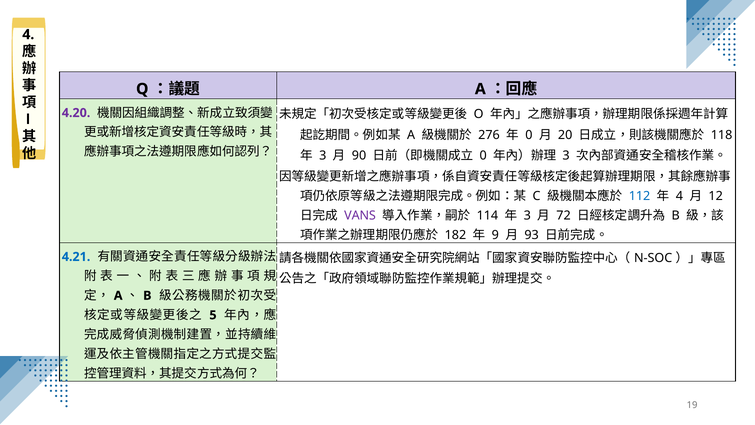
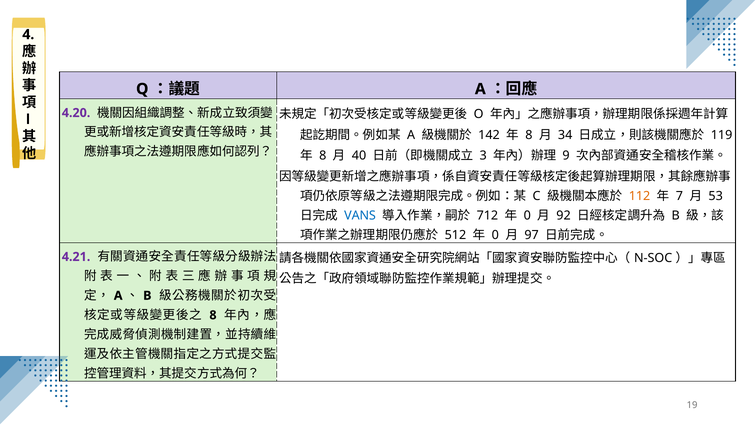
276: 276 -> 142 (489, 135)
0: 0 -> 8 (529, 135)
20: 20 -> 34 (565, 135)
118: 118 -> 119 (722, 135)
3: 3 -> 8 (323, 156)
90: 90 -> 40 (359, 156)
0: 0 -> 3 (483, 156)
3: 3 -> 9 (566, 156)
112 colour: blue -> orange (640, 196)
4: 4 -> 7 (679, 196)
12: 12 -> 53 (716, 196)
VANS colour: purple -> blue (360, 215)
114: 114 -> 712 (487, 215)
3: 3 -> 0 (527, 215)
72: 72 -> 92 (564, 215)
182: 182 -> 512 (455, 235)
9: 9 -> 0 (495, 235)
93: 93 -> 97 (532, 235)
4.21 colour: blue -> purple (76, 257)
5: 5 -> 8 (213, 315)
